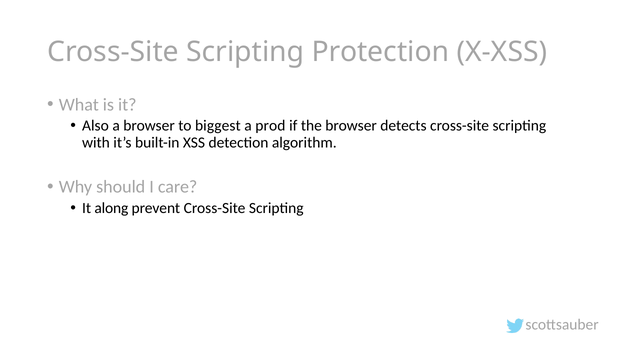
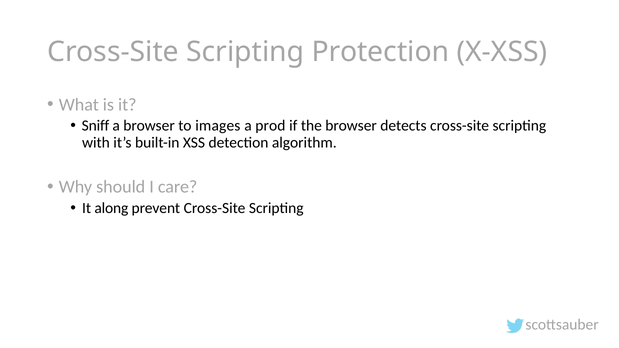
Also: Also -> Sniff (96, 126)
biggest: biggest -> images (218, 126)
